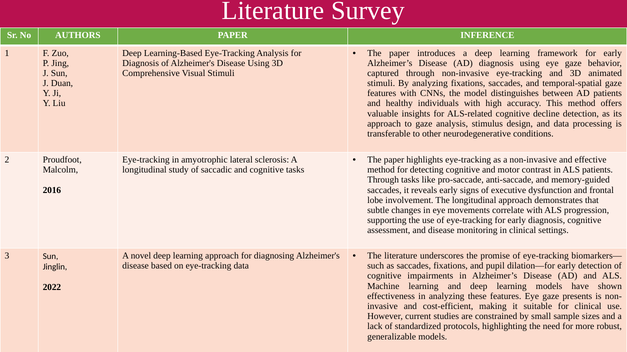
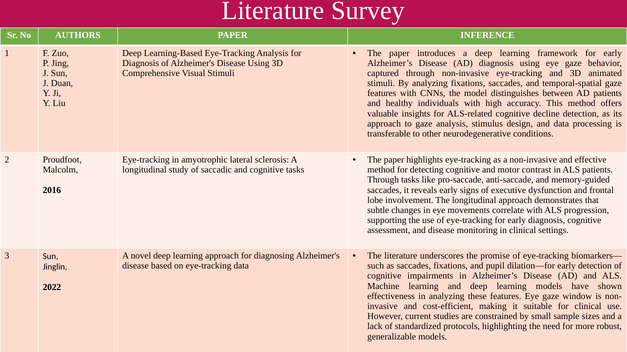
presents: presents -> window (577, 297)
